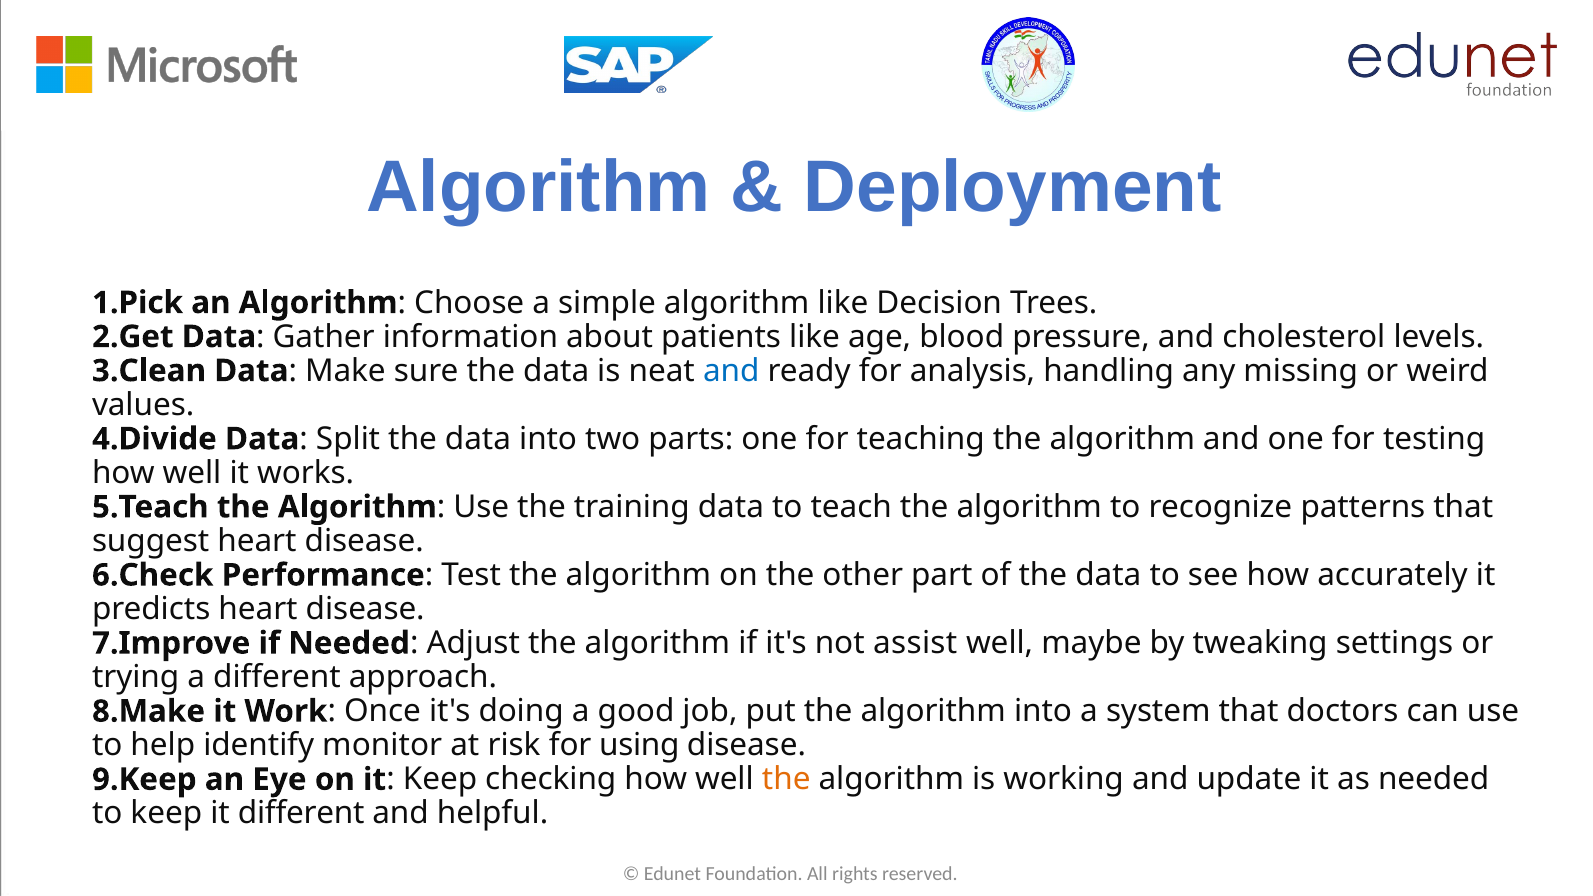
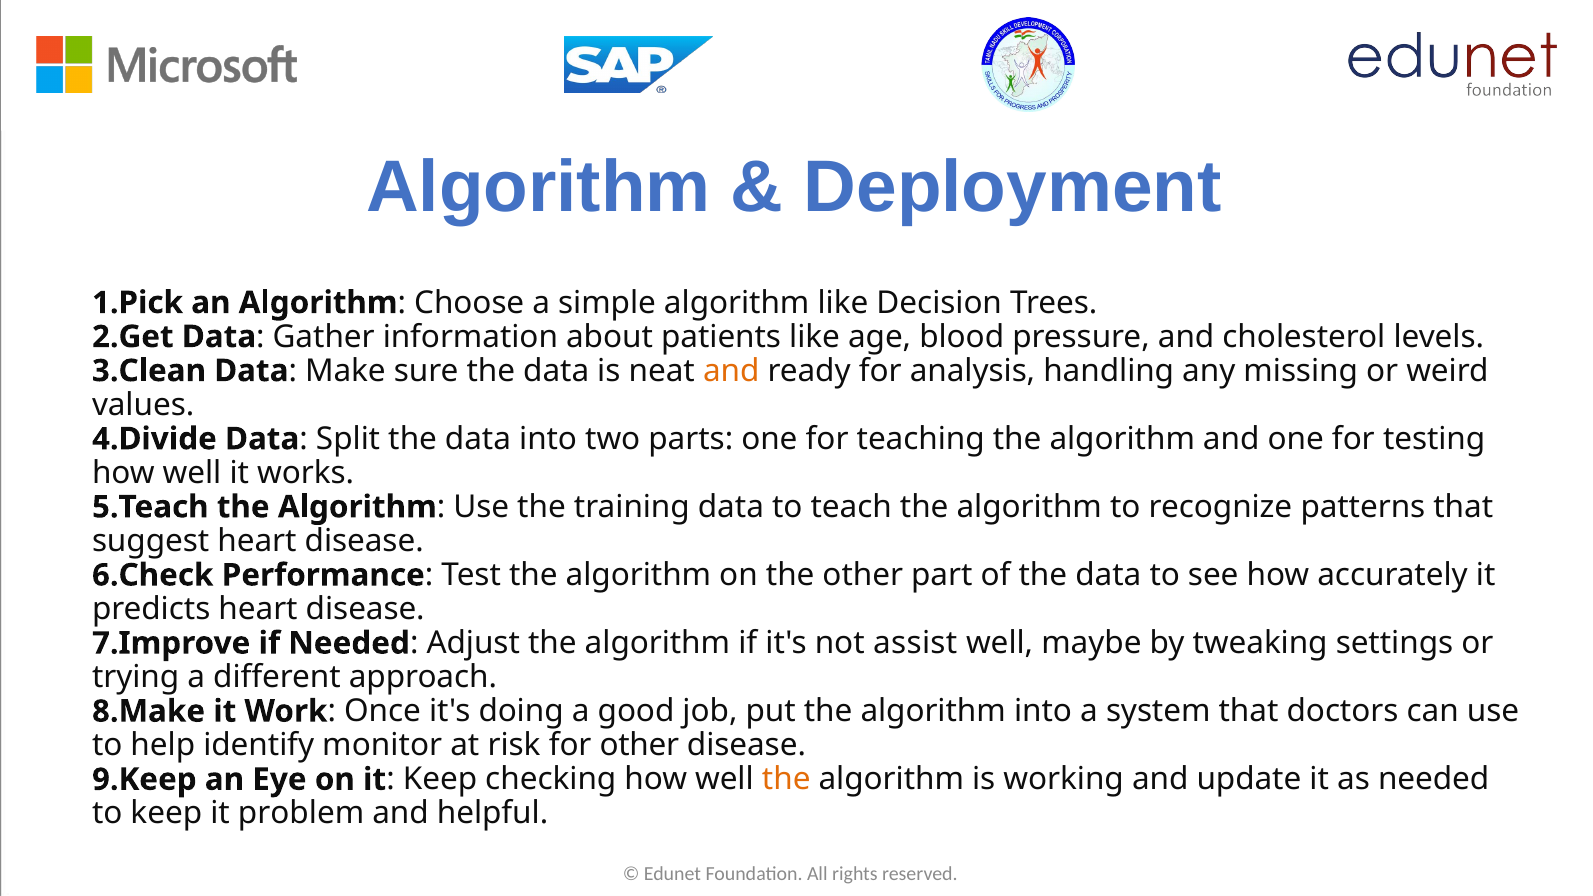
and colour: blue -> orange (731, 371)
for using: using -> other (639, 745)
it different: different -> problem (301, 814)
